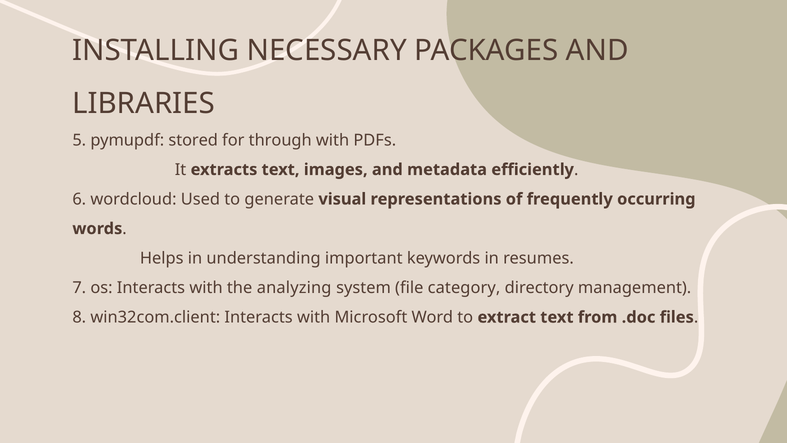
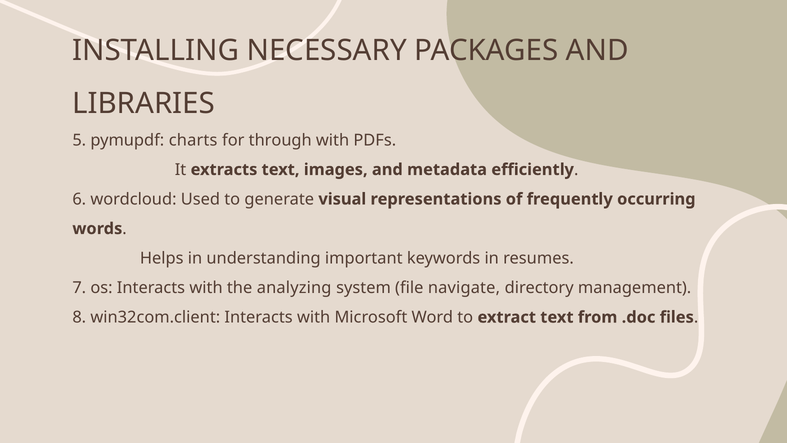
stored: stored -> charts (193, 140)
category: category -> navigate (464, 288)
